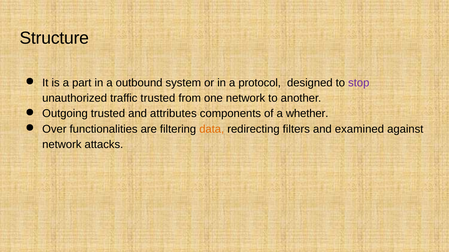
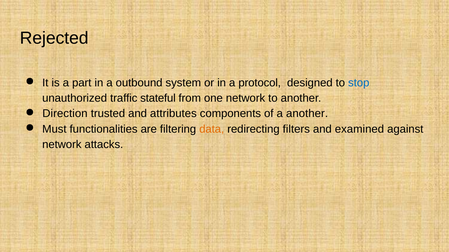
Structure: Structure -> Rejected (54, 38)
stop colour: purple -> blue (359, 83)
traffic trusted: trusted -> stateful (158, 98)
Outgoing: Outgoing -> Direction (65, 114)
a whether: whether -> another (307, 114)
Over: Over -> Must (54, 129)
